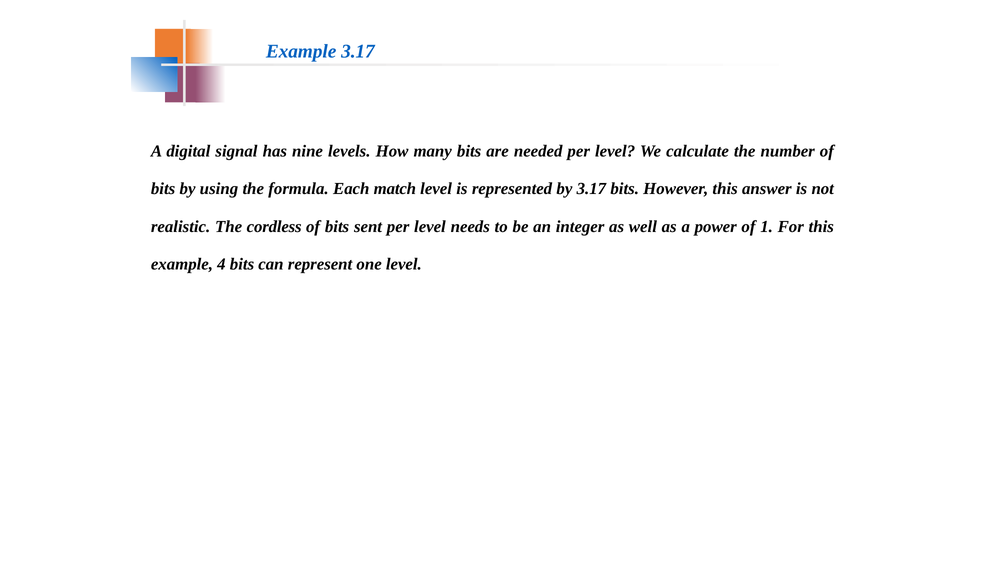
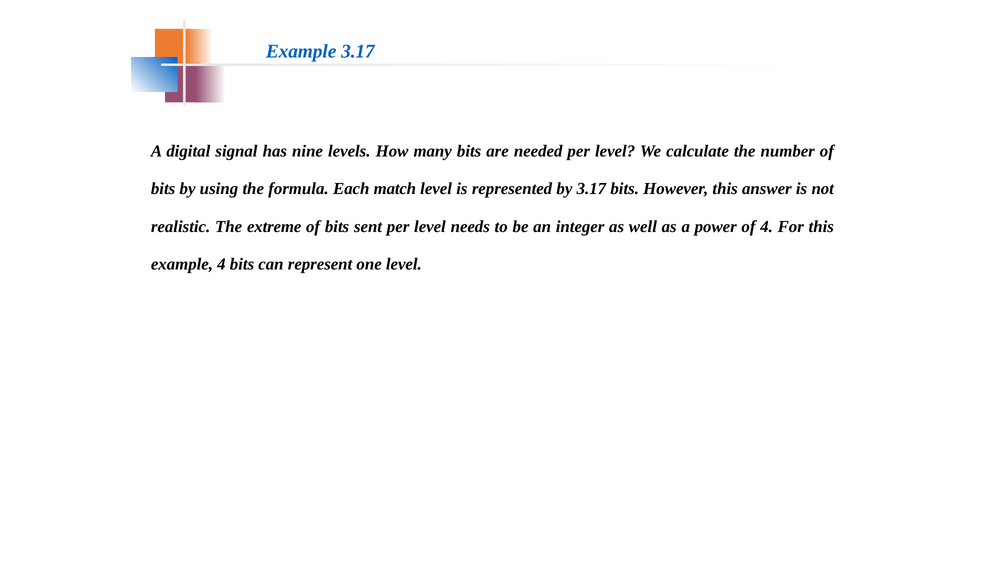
cordless: cordless -> extreme (274, 227)
of 1: 1 -> 4 (767, 227)
